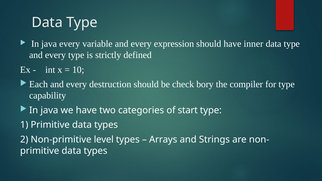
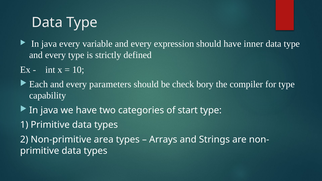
destruction: destruction -> parameters (110, 84)
level: level -> area (104, 140)
